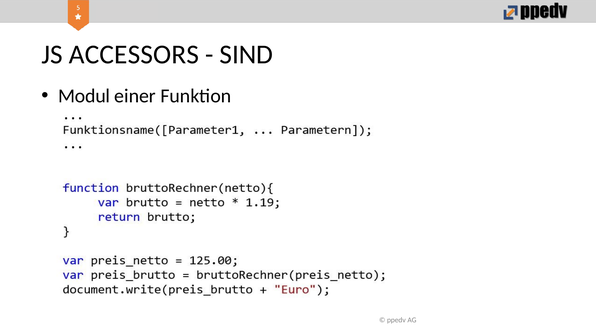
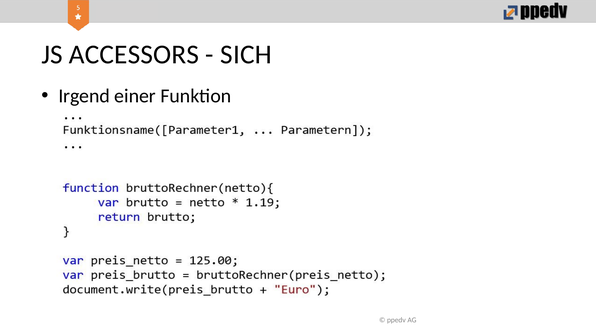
SIND: SIND -> SICH (246, 54)
Modul: Modul -> Irgend (84, 96)
